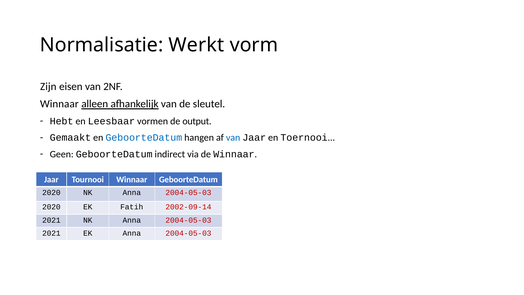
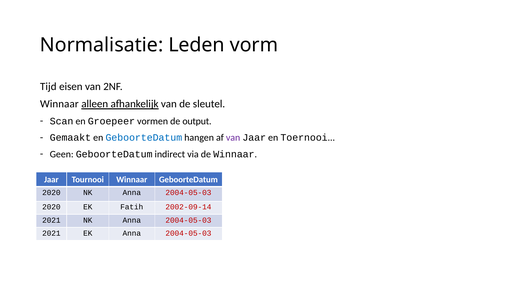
Werkt: Werkt -> Leden (197, 45)
Zijn: Zijn -> Tijd (48, 86)
Hebt: Hebt -> Scan (62, 121)
Leesbaar: Leesbaar -> Groepeer (111, 121)
van colour: blue -> purple (233, 138)
